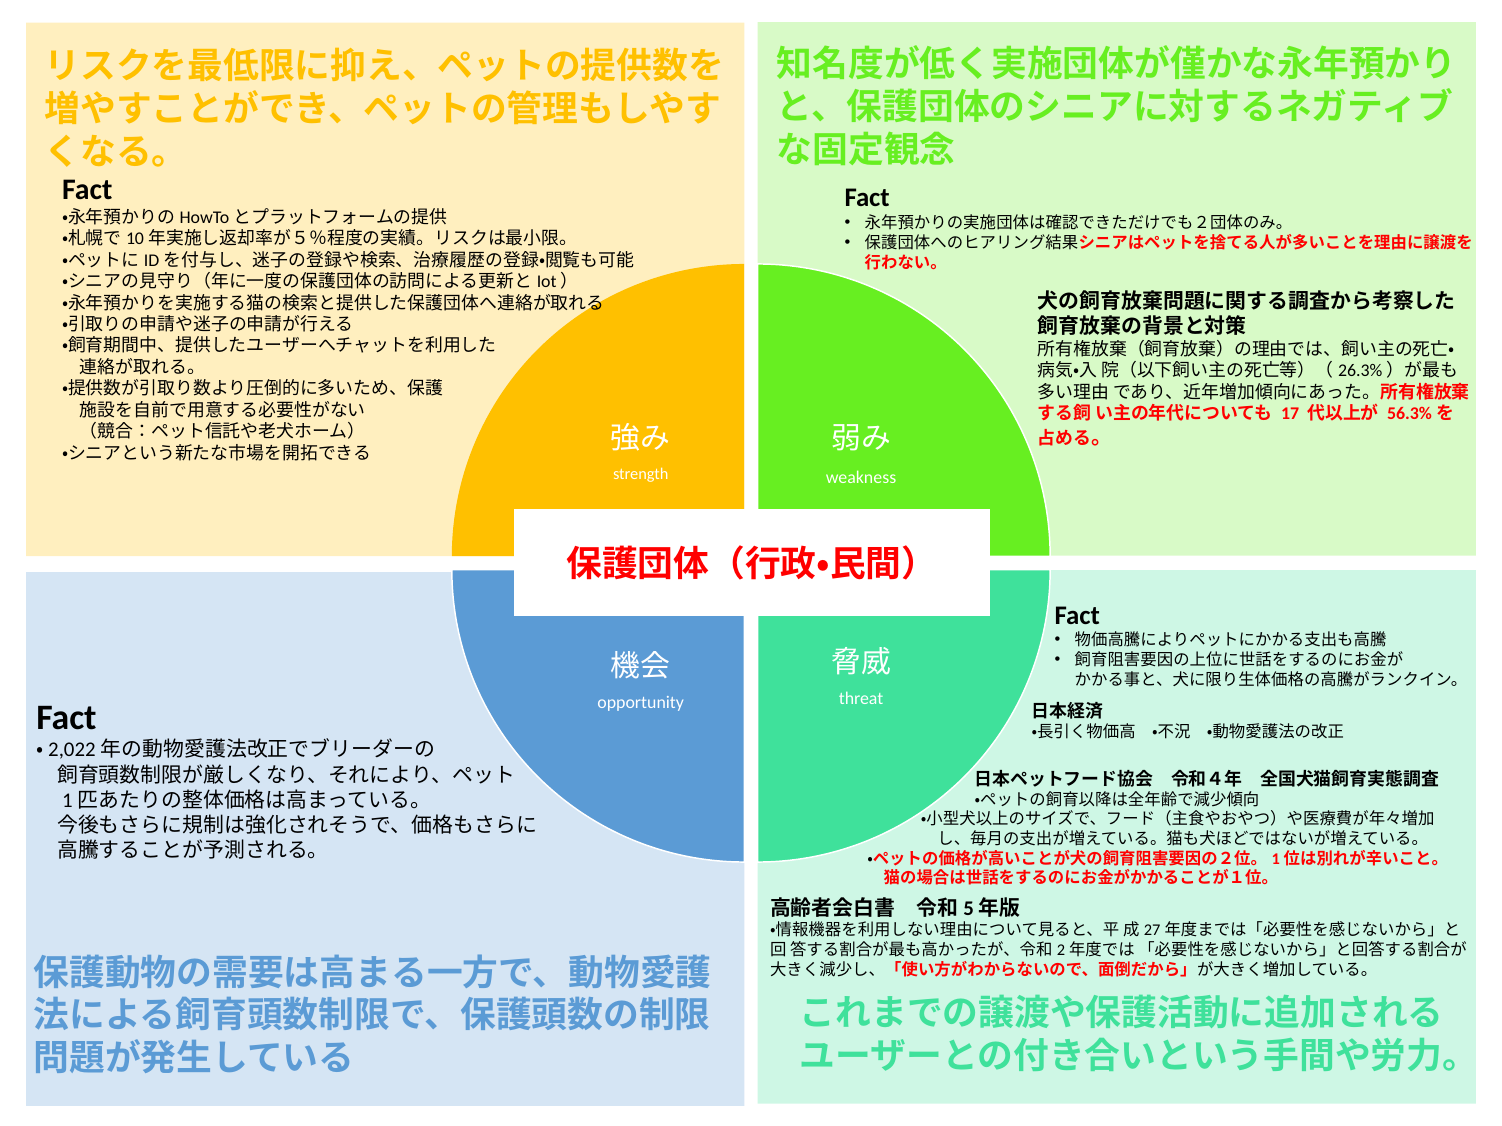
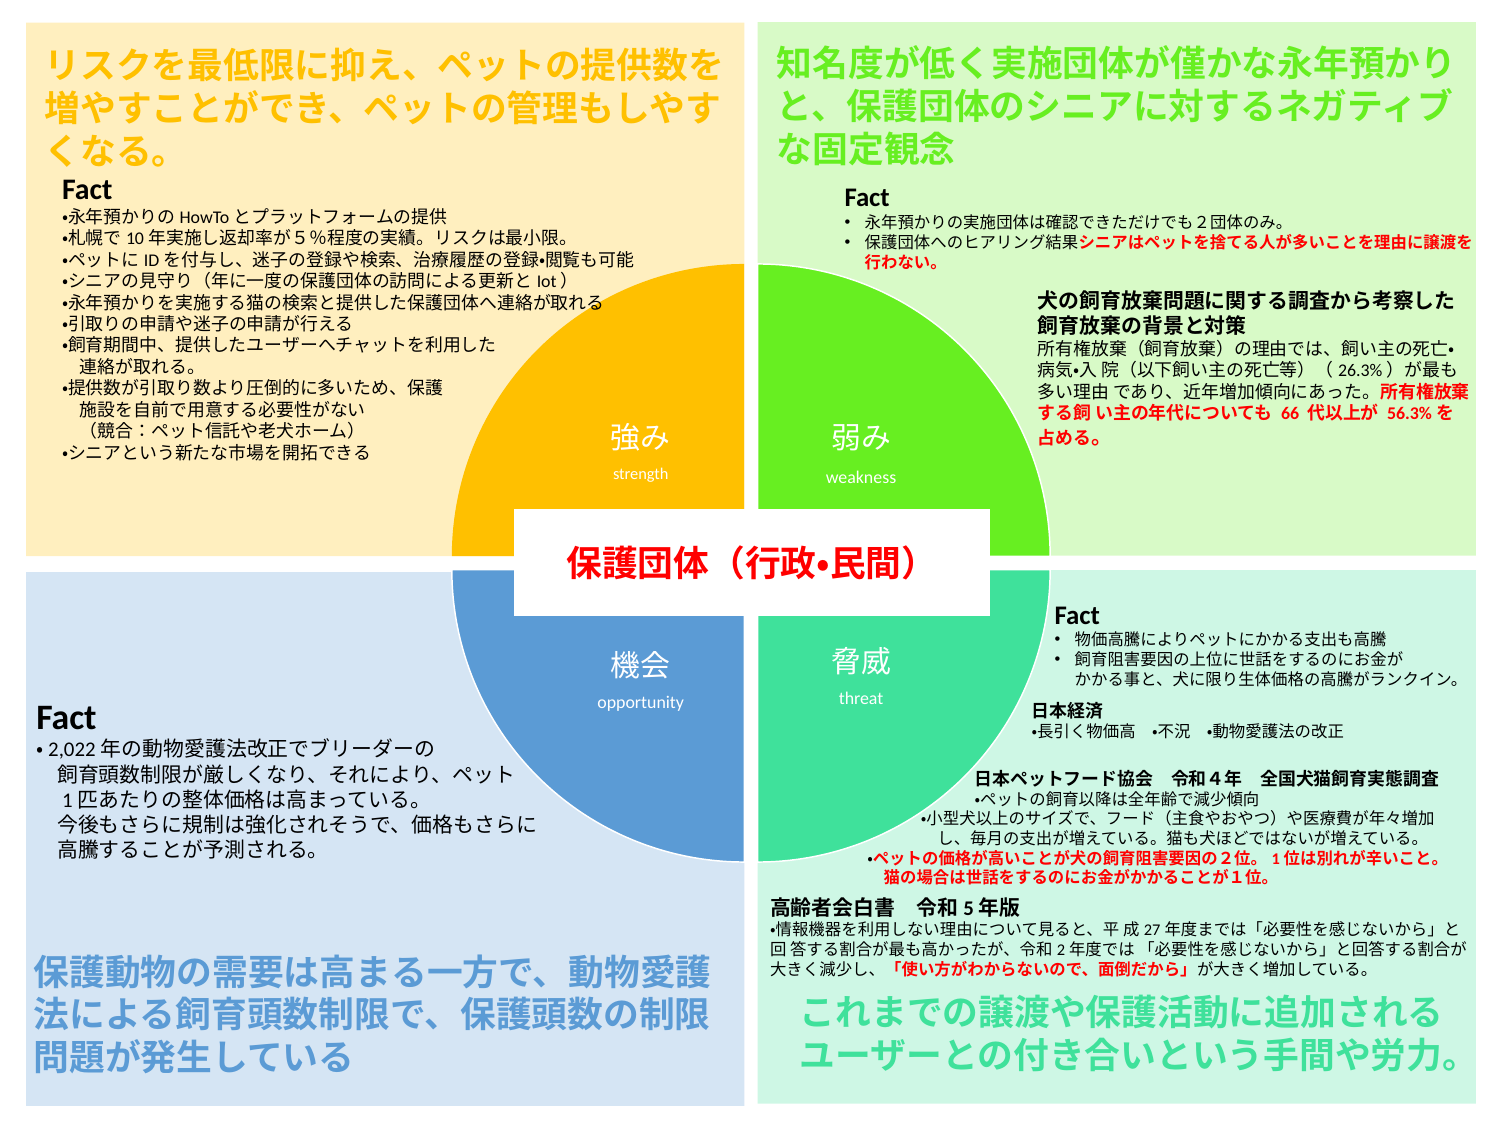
17: 17 -> 66 (1290, 414)
